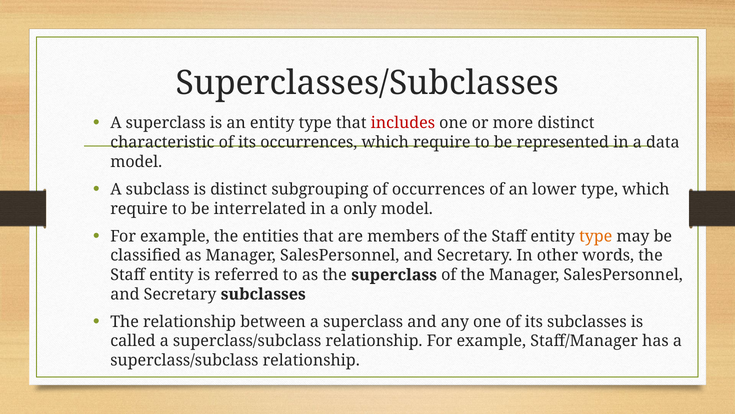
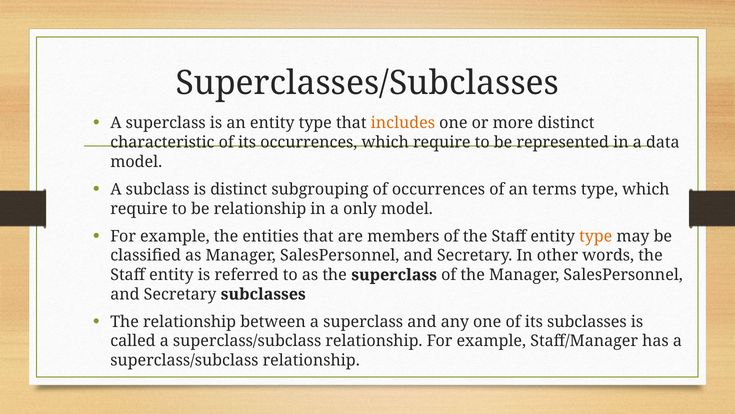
includes colour: red -> orange (403, 123)
lower: lower -> terms (554, 189)
be interrelated: interrelated -> relationship (260, 208)
